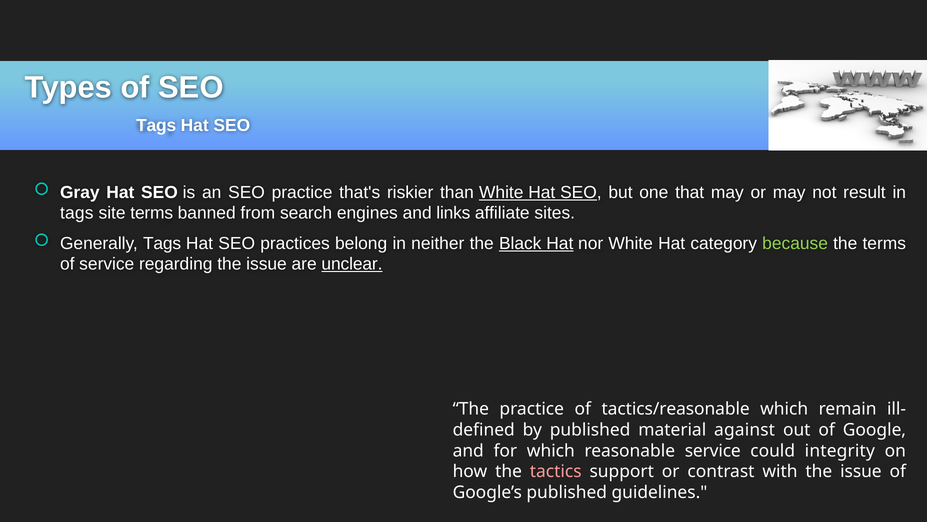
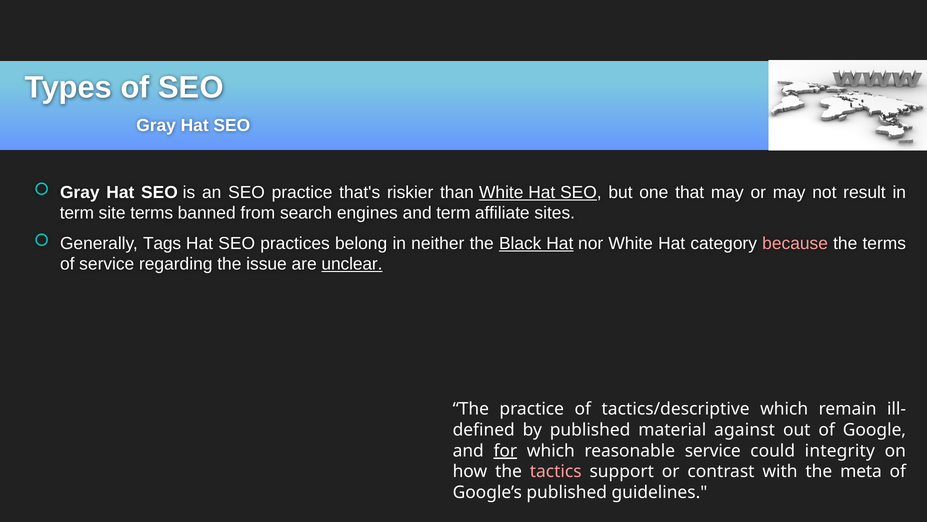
Tags: Tags -> Gray (156, 125)
tags: tags -> term (77, 213)
and links: links -> term (453, 213)
because colour: light green -> pink (795, 243)
tactics/reasonable: tactics/reasonable -> tactics/descriptive (676, 409)
for underline: none -> present (505, 450)
with the issue: issue -> meta (861, 471)
